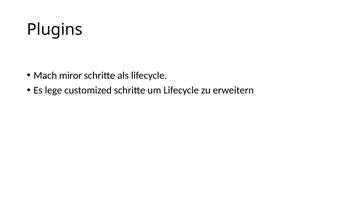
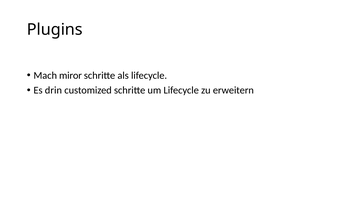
lege: lege -> drin (53, 91)
